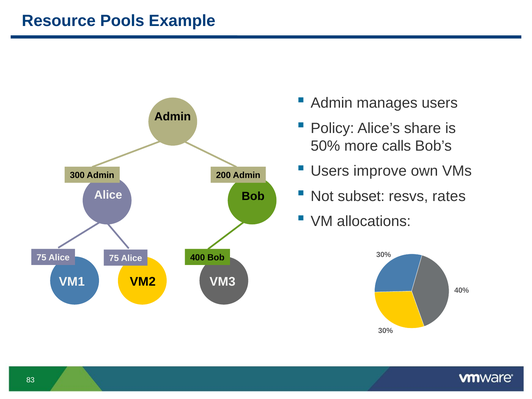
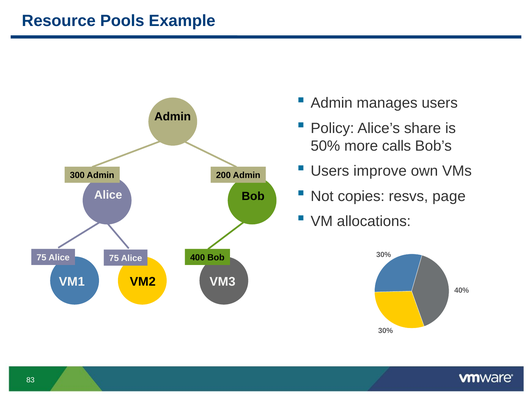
subset: subset -> copies (361, 196)
rates: rates -> page (449, 196)
